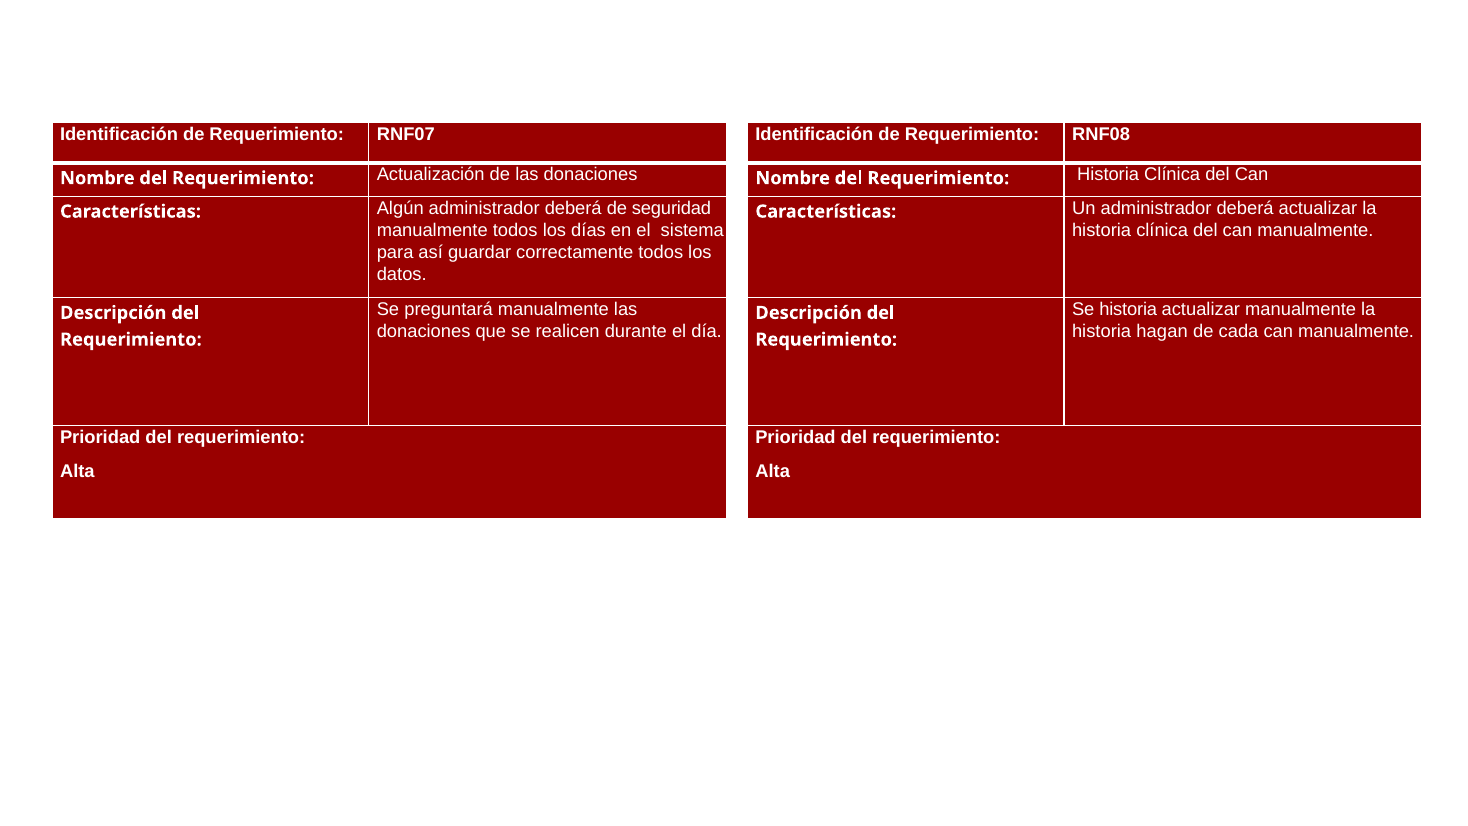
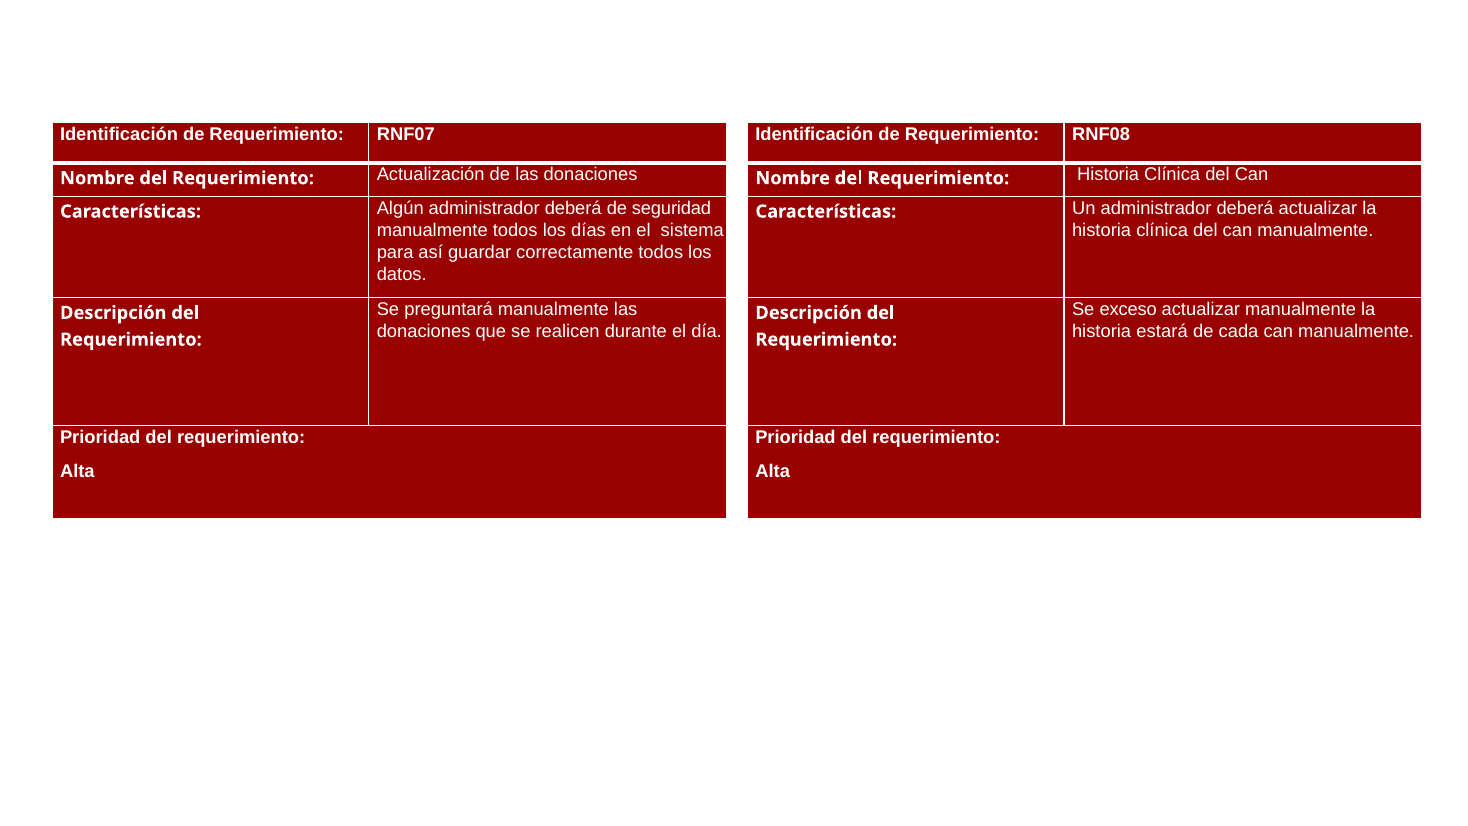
Se historia: historia -> exceso (1128, 310)
hagan: hagan -> estará (1162, 331)
